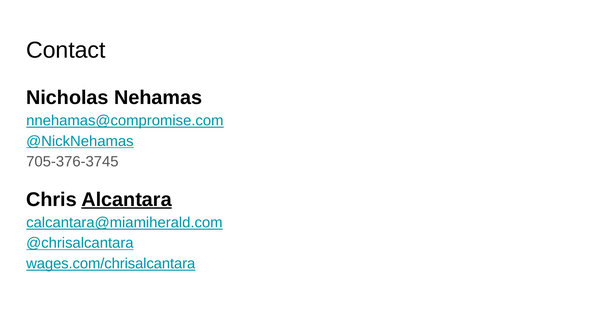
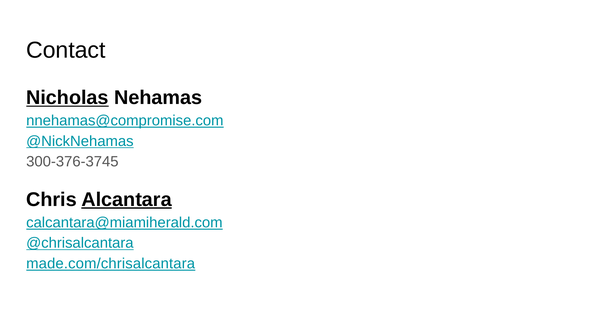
Nicholas underline: none -> present (67, 98)
705-376-3745: 705-376-3745 -> 300-376-3745 (72, 162)
wages.com/chrisalcantara: wages.com/chrisalcantara -> made.com/chrisalcantara (111, 264)
